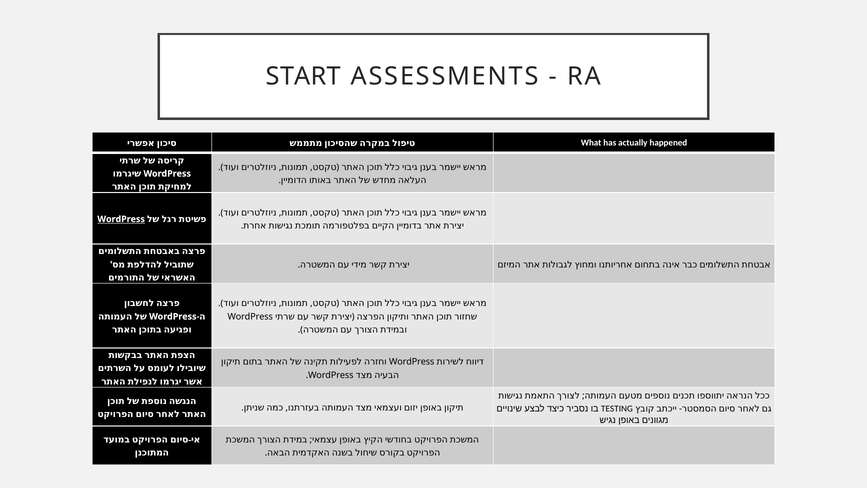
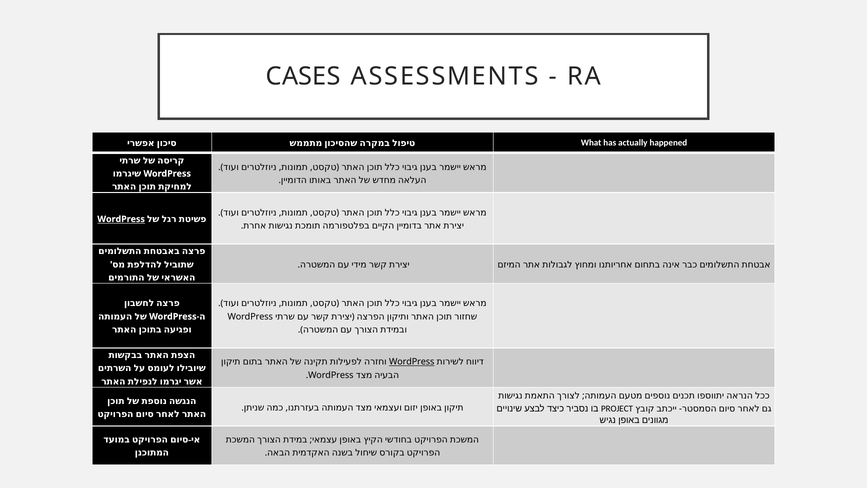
START: START -> CASES (303, 76)
WordPress underline: none -> present (412, 362)
TESTING: TESTING -> PROJECT (617, 408)
